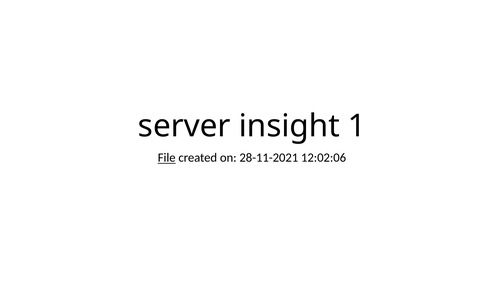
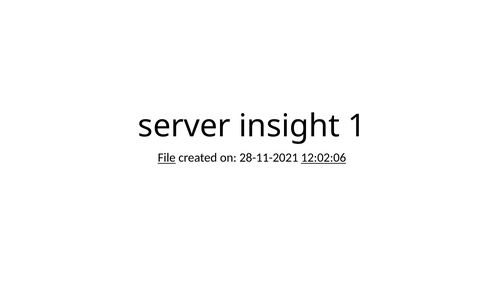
12:02:06 underline: none -> present (324, 158)
